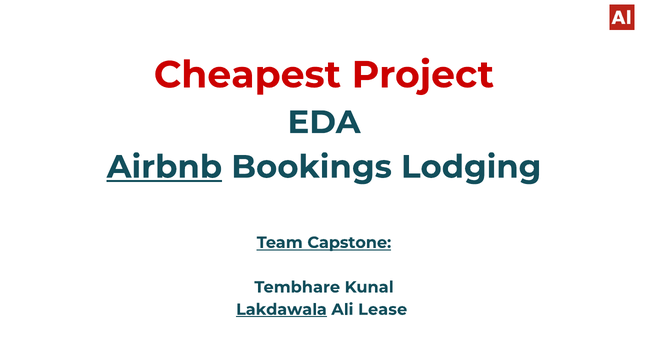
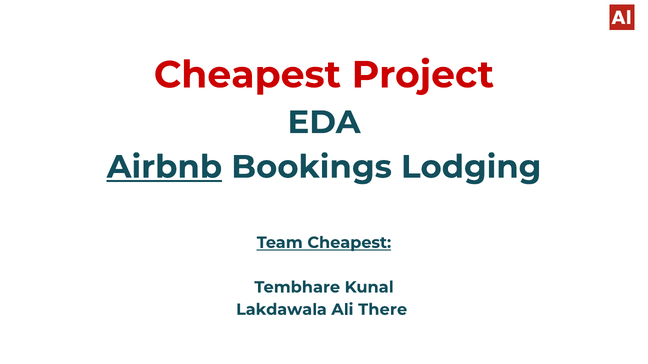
Team Capstone: Capstone -> Cheapest (349, 243)
Lakdawala underline: present -> none (281, 310)
Lease: Lease -> There (383, 310)
